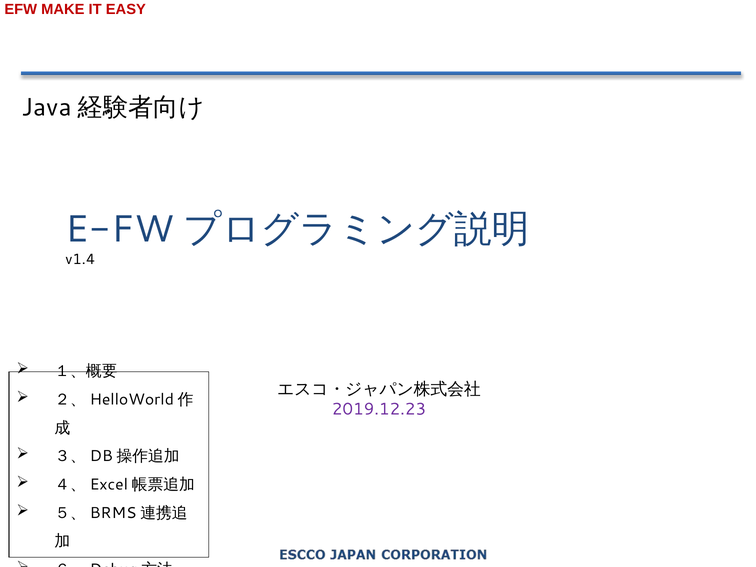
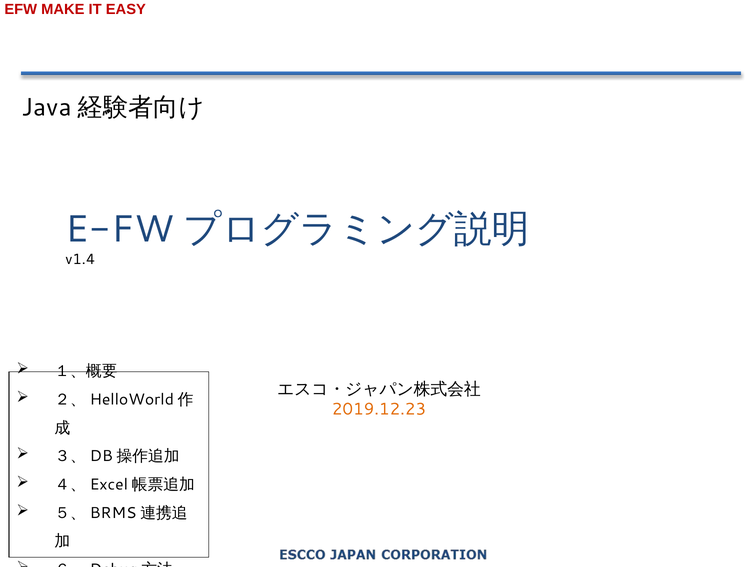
2019.12.23 colour: purple -> orange (379, 409)
